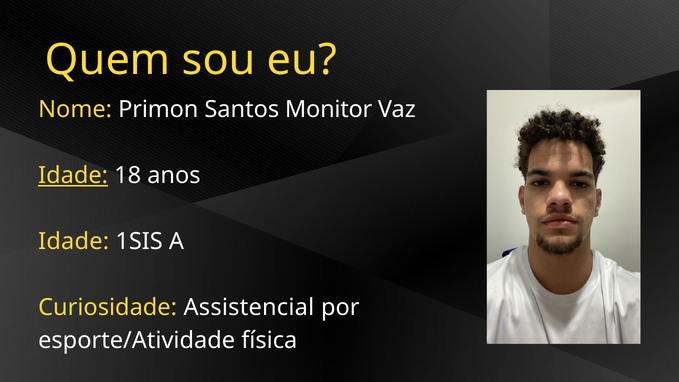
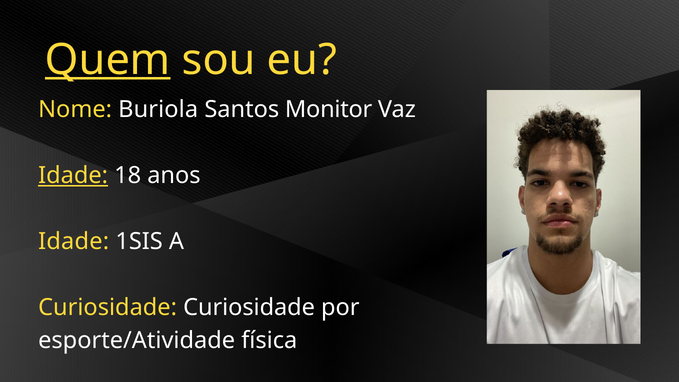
Quem underline: none -> present (108, 60)
Primon: Primon -> Buriola (158, 110)
Curiosidade Assistencial: Assistencial -> Curiosidade (249, 308)
